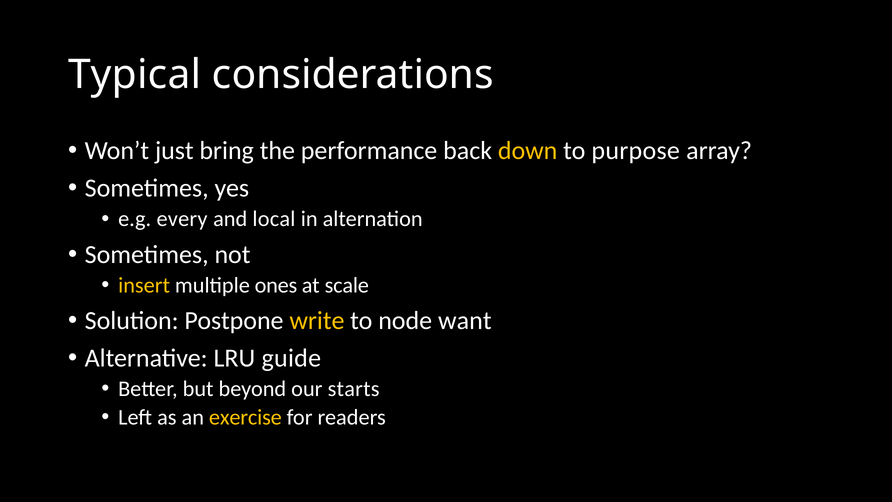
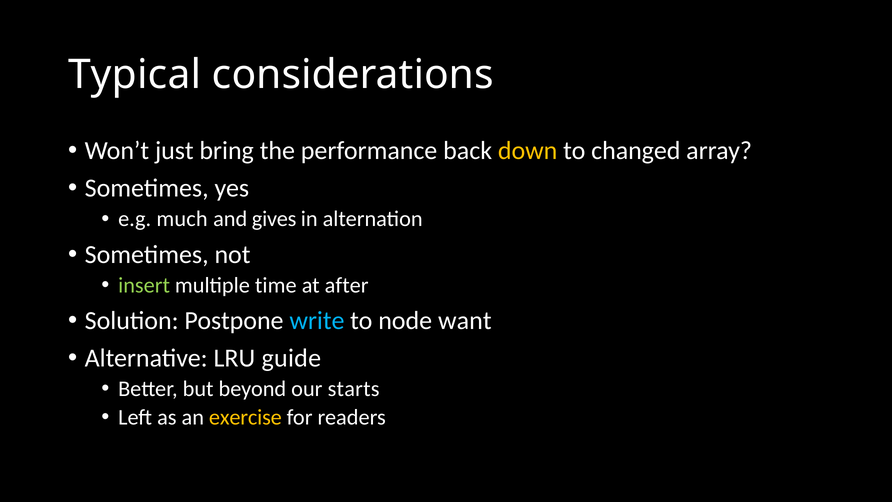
purpose: purpose -> changed (636, 151)
every: every -> much (182, 219)
local: local -> gives (274, 219)
insert colour: yellow -> light green (144, 285)
ones: ones -> time (276, 285)
scale: scale -> after (347, 285)
write colour: yellow -> light blue (317, 320)
